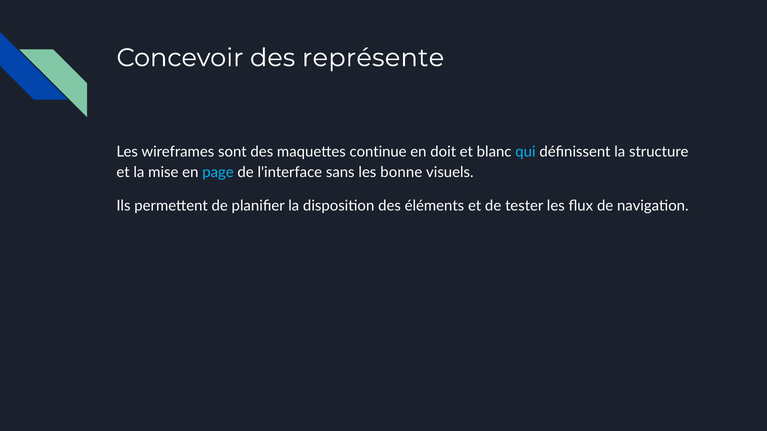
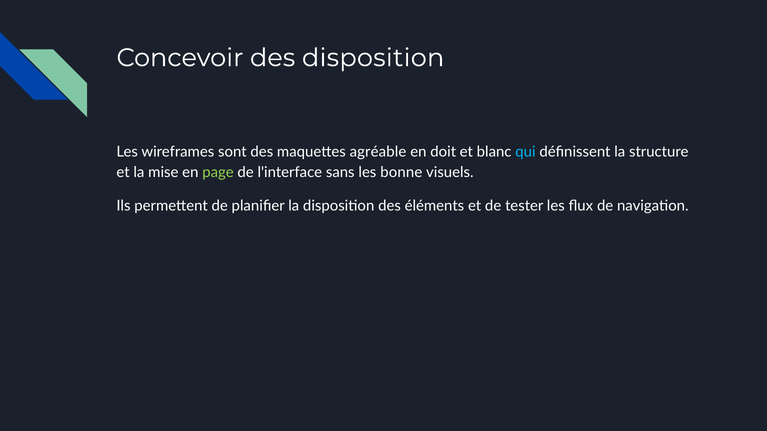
des représente: représente -> disposition (373, 58)
continue: continue -> agréable (378, 152)
page colour: light blue -> light green (218, 172)
